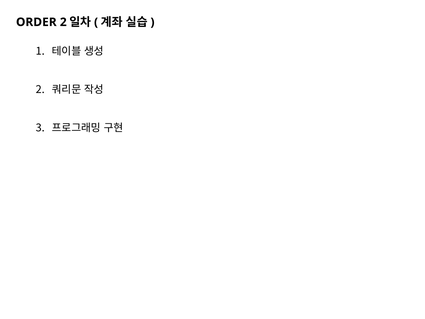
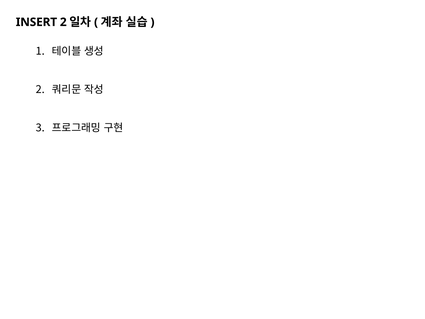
ORDER: ORDER -> INSERT (36, 22)
